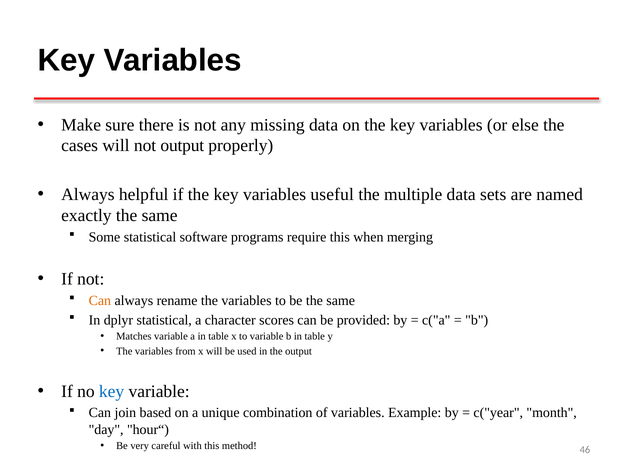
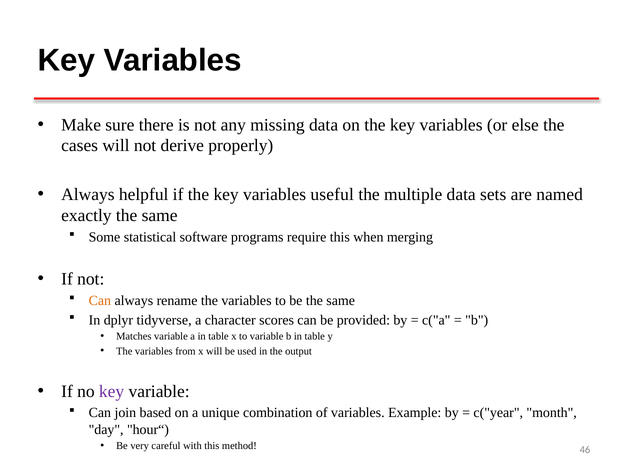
not output: output -> derive (182, 146)
dplyr statistical: statistical -> tidyverse (164, 320)
key colour: blue -> purple (112, 391)
